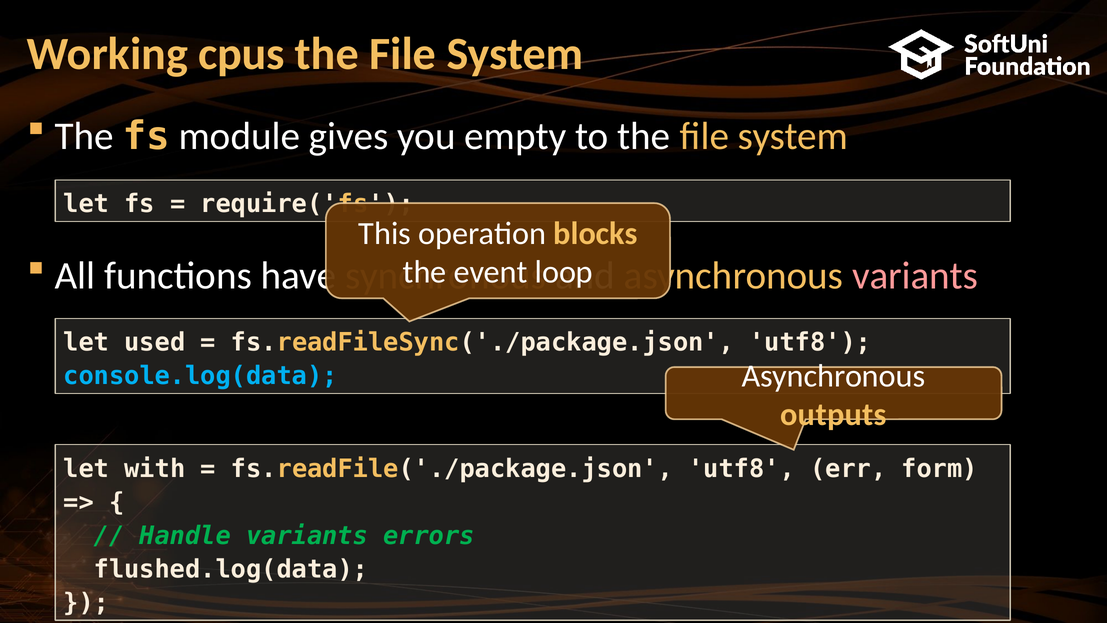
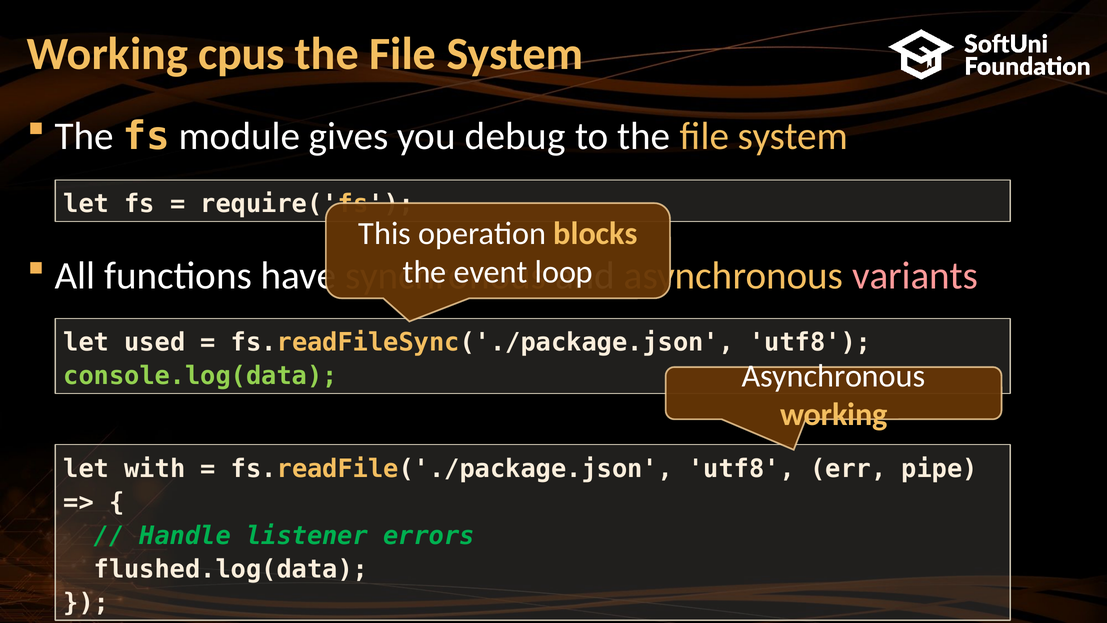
empty: empty -> debug (515, 136)
console.log(data colour: light blue -> light green (200, 376)
outputs: outputs -> working (834, 415)
form: form -> pipe (940, 469)
Handle variants: variants -> listener (307, 536)
